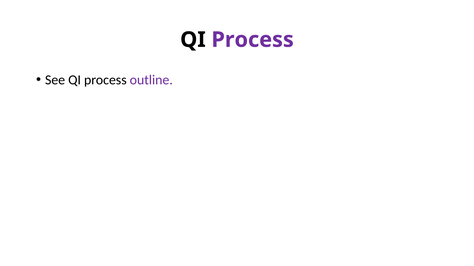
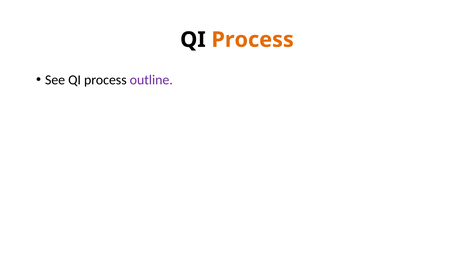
Process colour: purple -> orange (253, 40)
